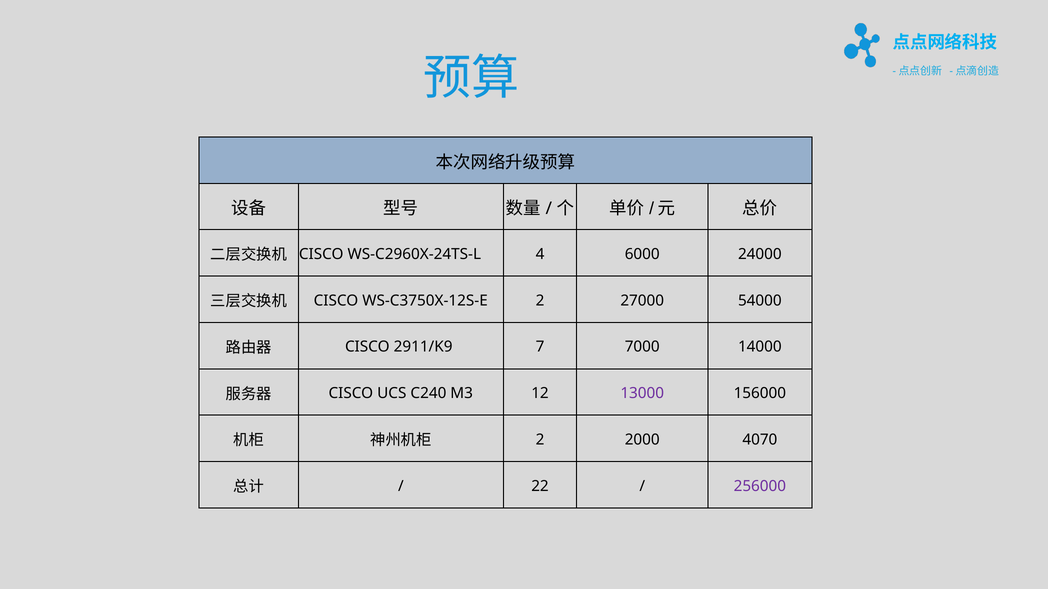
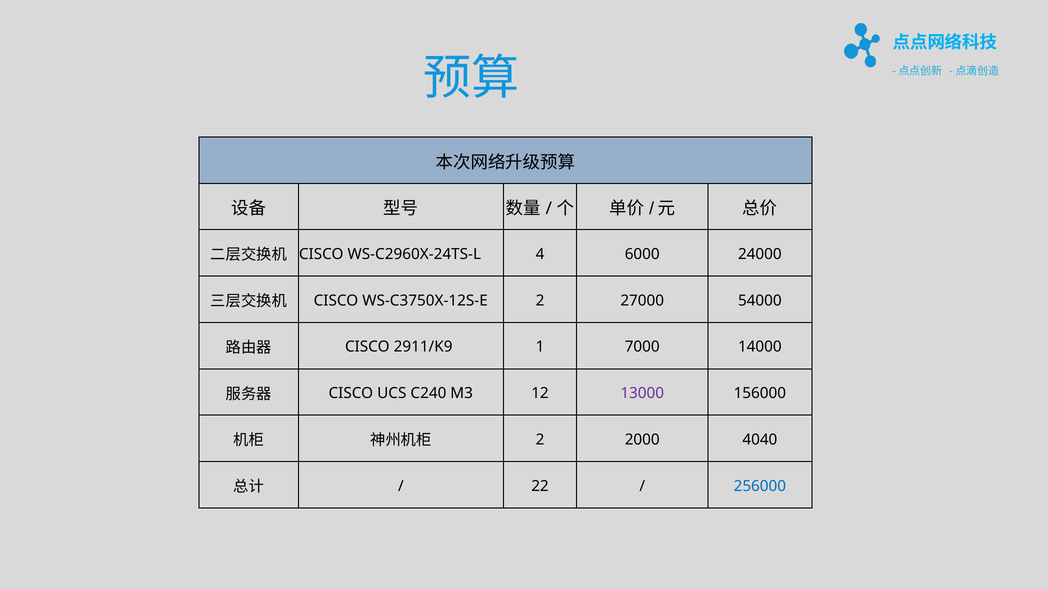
7: 7 -> 1 (540, 347)
4070: 4070 -> 4040 (760, 440)
256000 colour: purple -> blue (760, 486)
